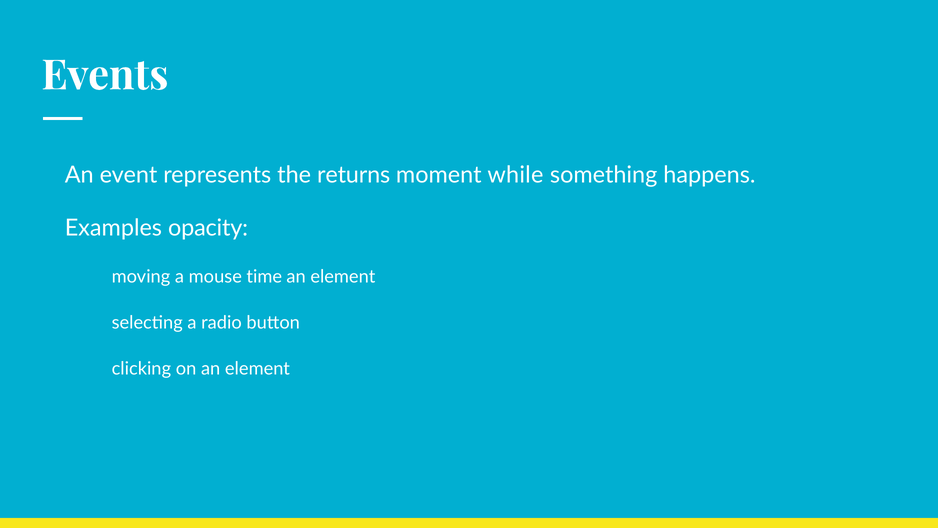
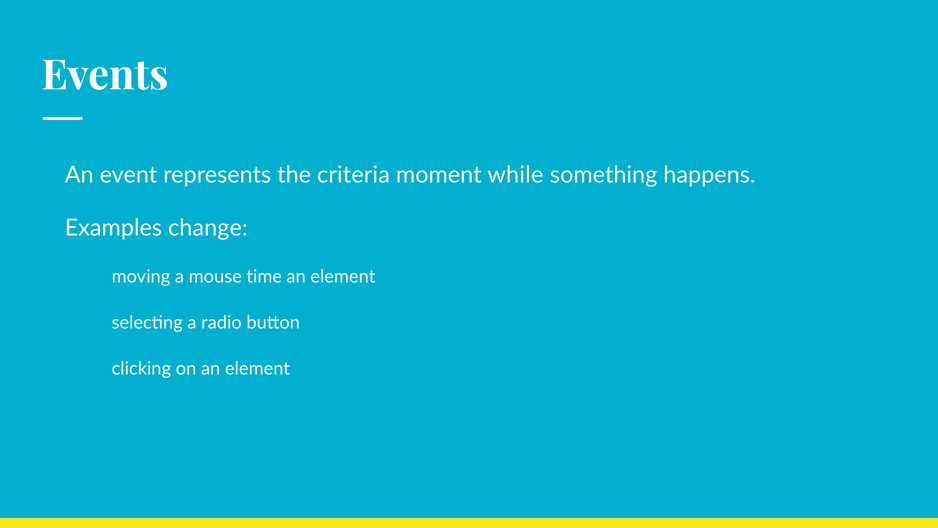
returns: returns -> criteria (353, 175)
opacity: opacity -> change (208, 228)
